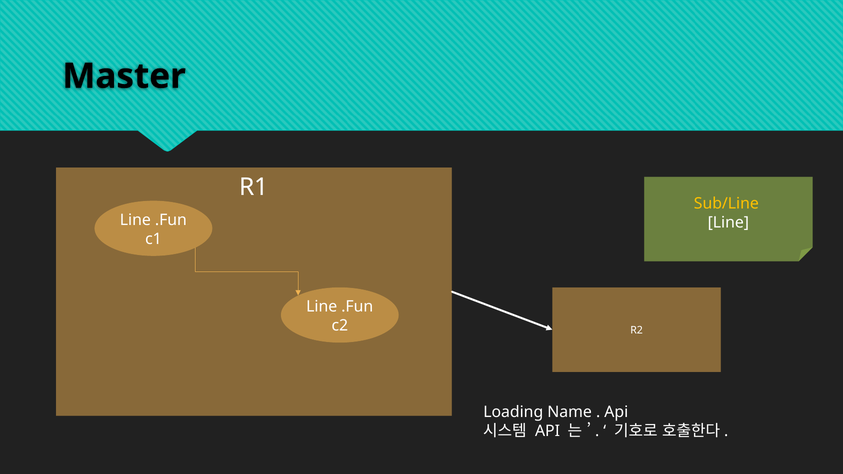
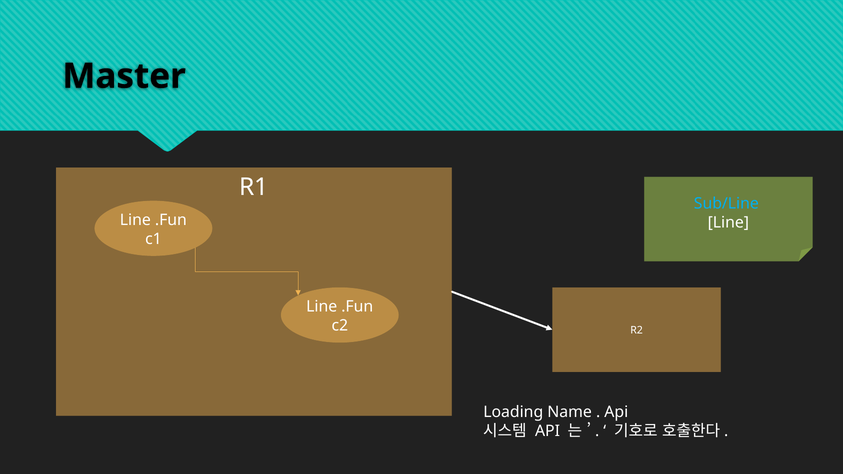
Sub/Line colour: yellow -> light blue (726, 204)
